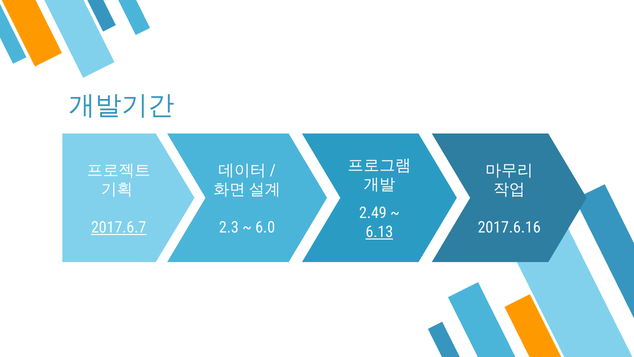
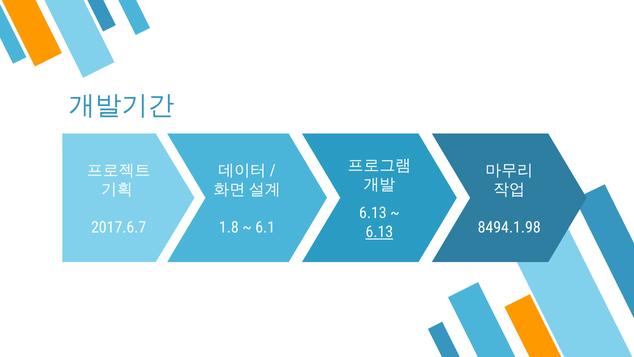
2.49: 2.49 -> 6.13 (373, 213)
2017.6.7 underline: present -> none (119, 227)
2.3: 2.3 -> 1.8 (229, 227)
6.0: 6.0 -> 6.1 (265, 227)
2017.6.16: 2017.6.16 -> 8494.1.98 (509, 227)
